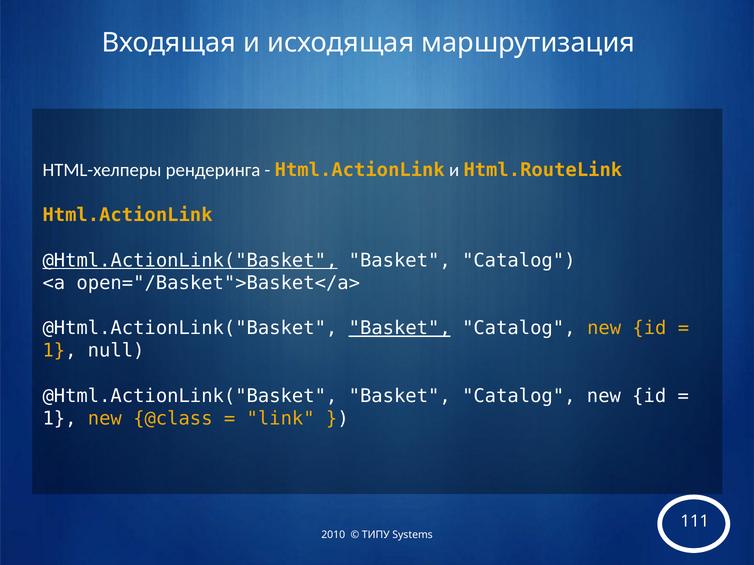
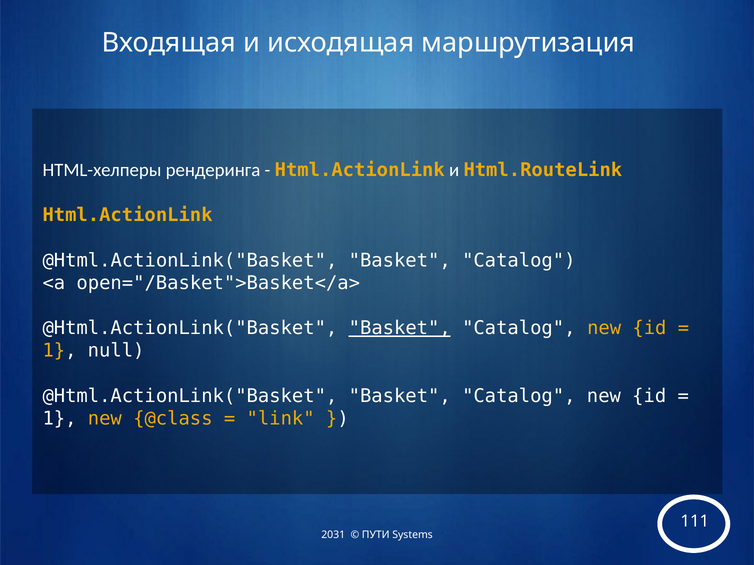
@Html.ActionLink("Basket underline: present -> none (190, 261)
2010: 2010 -> 2031 (333, 535)
ТИПУ: ТИПУ -> ПУТИ (376, 535)
